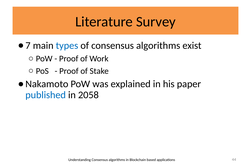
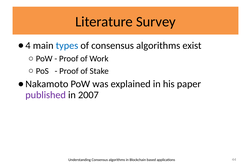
7: 7 -> 4 (28, 46)
published colour: blue -> purple (46, 95)
2058: 2058 -> 2007 (88, 95)
